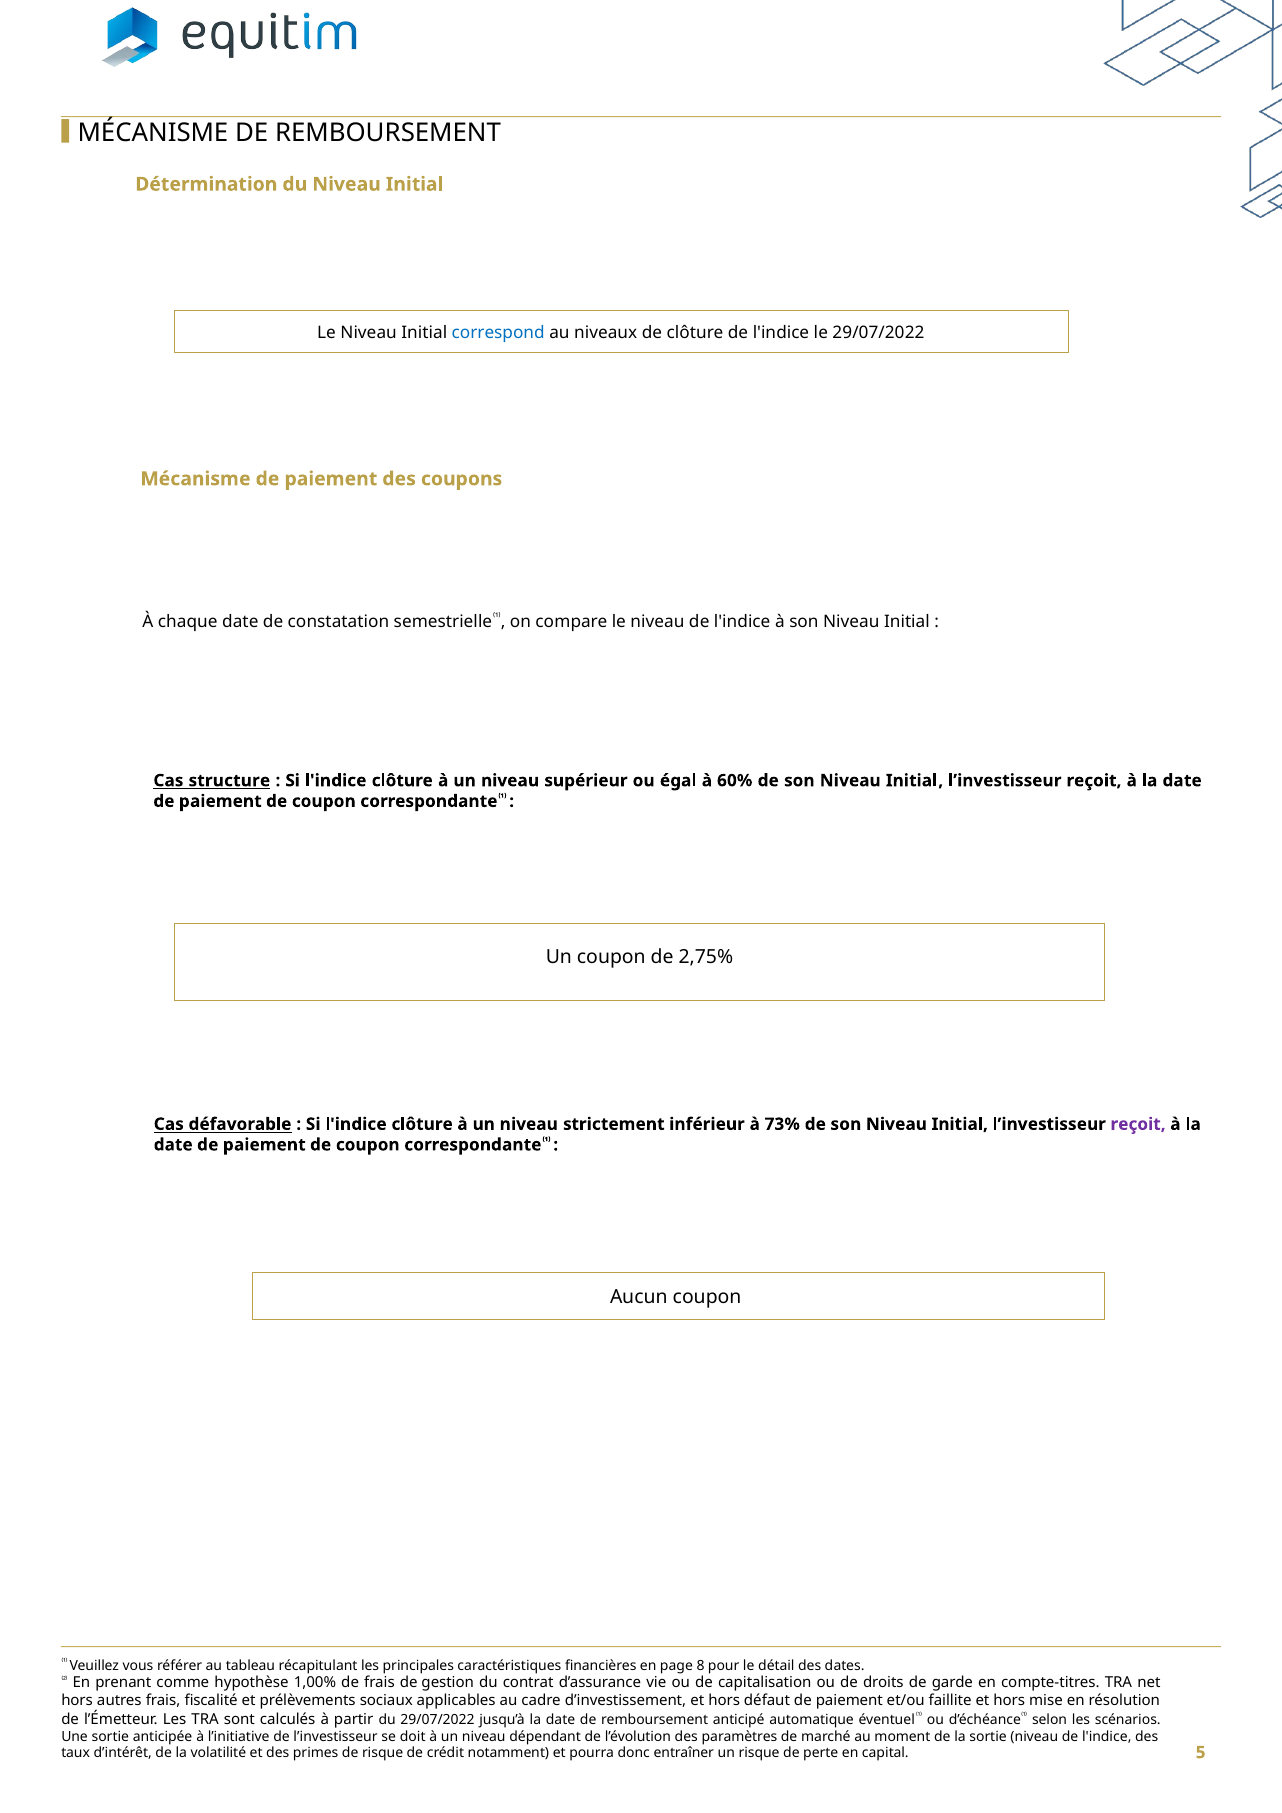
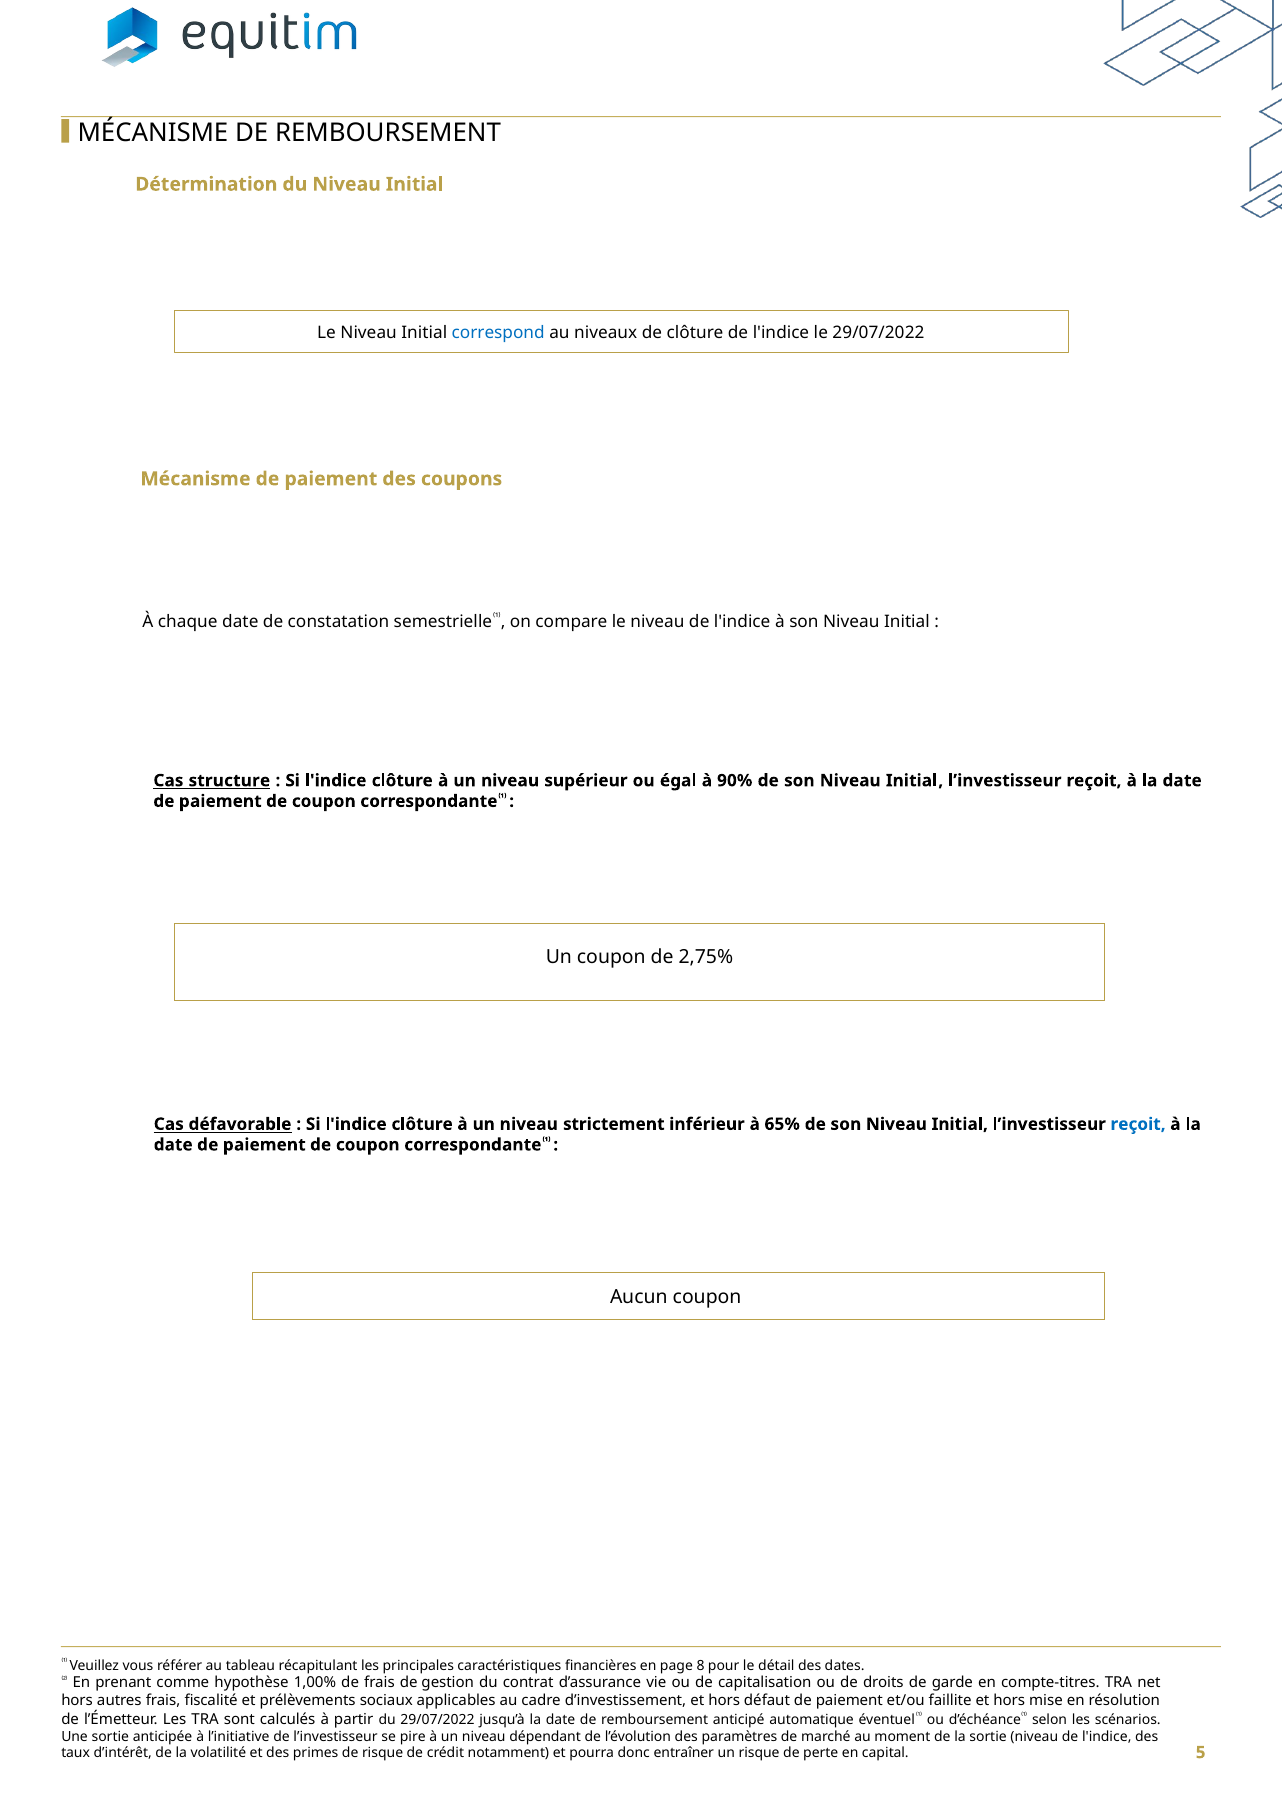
60%: 60% -> 90% (735, 781)
73%: 73% -> 65% (782, 1124)
reçoit colour: purple -> blue (1138, 1124)
doit: doit -> pire (413, 1737)
